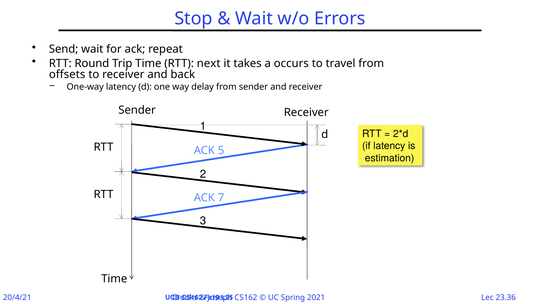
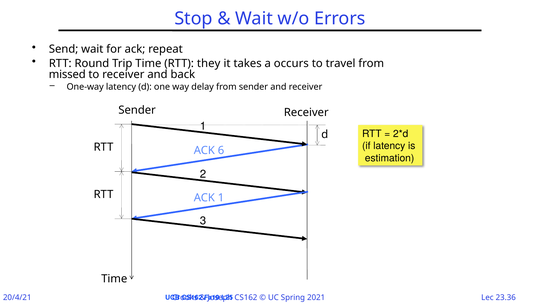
next: next -> they (209, 63)
offsets: offsets -> missed (67, 74)
5: 5 -> 6 (221, 150)
ACK 7: 7 -> 1 (221, 198)
